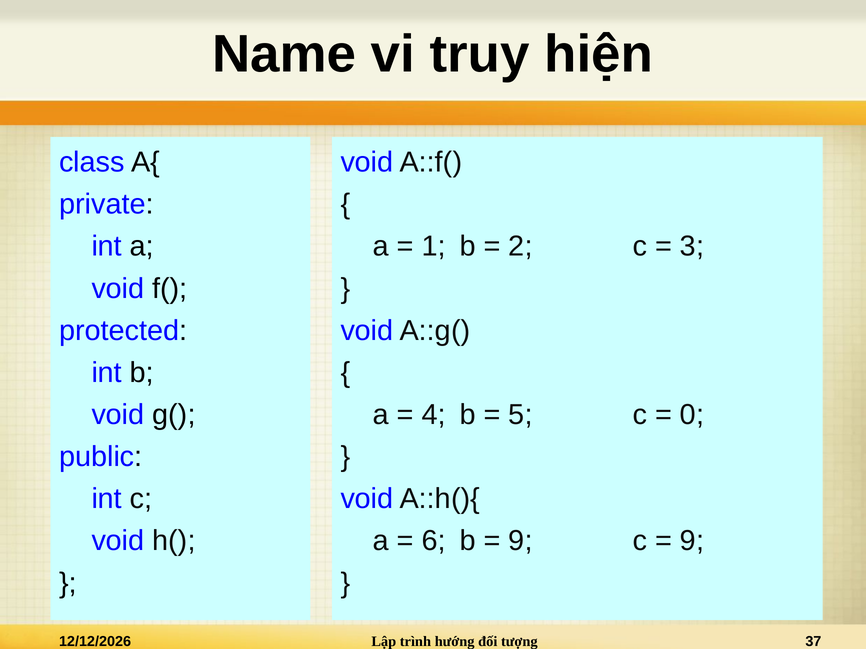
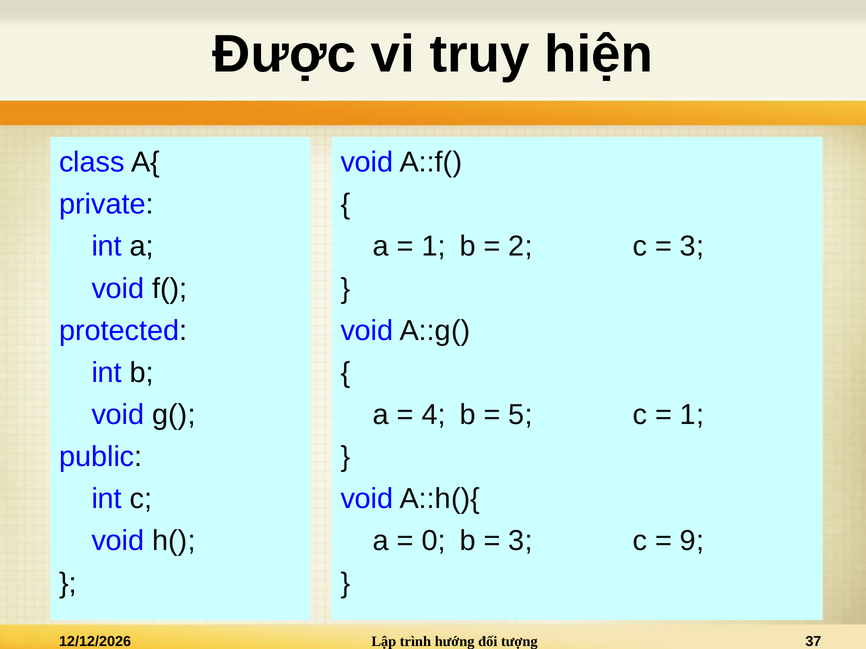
Name: Name -> Được (284, 54)
0: 0 -> 1 (692, 415)
6: 6 -> 0 (434, 541)
9: 9 -> 3 (521, 541)
